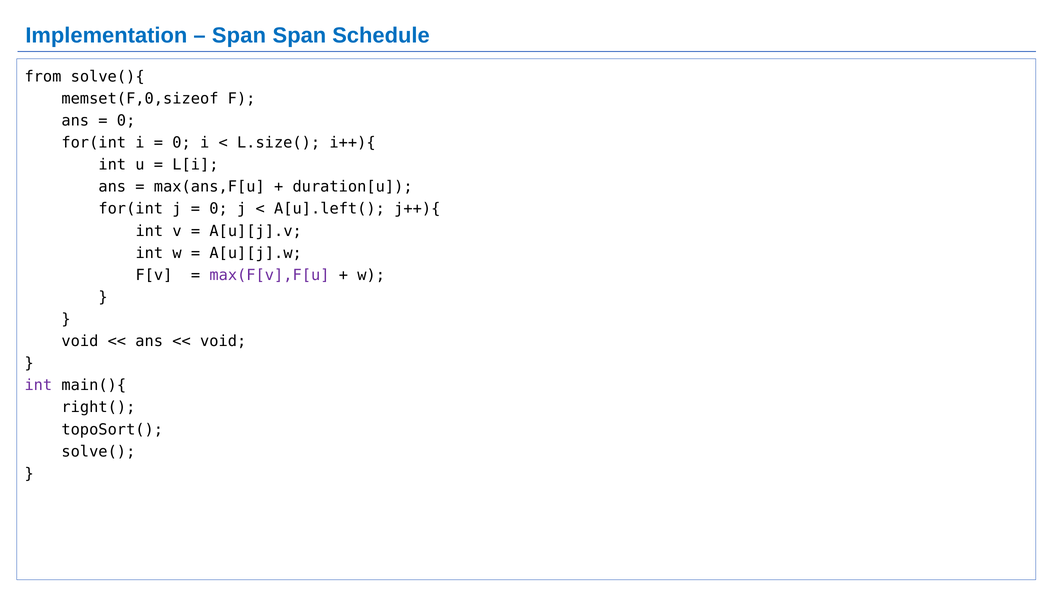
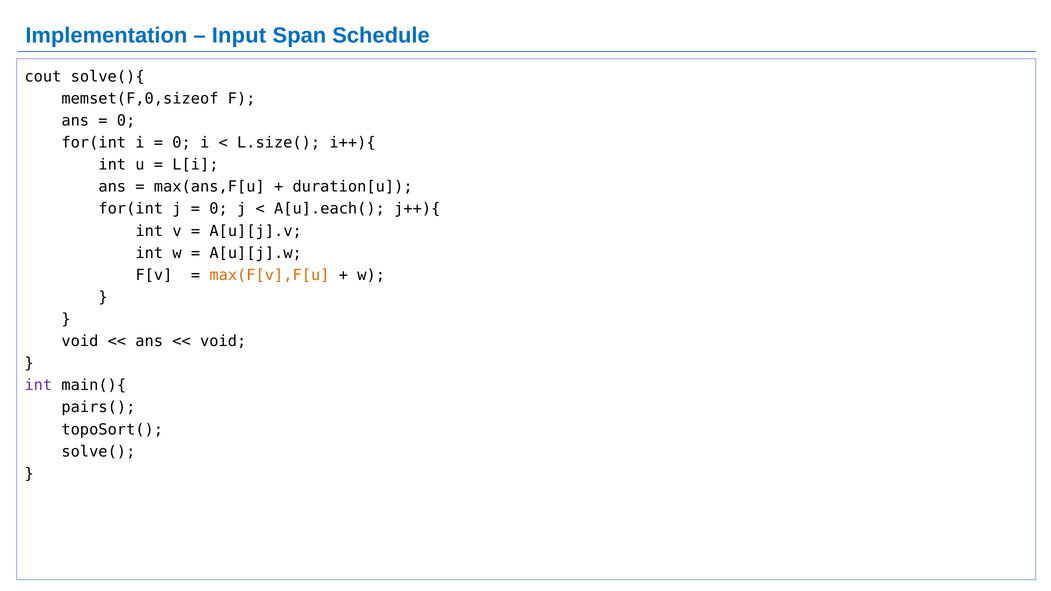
Span: Span -> Input (239, 35)
from: from -> cout (43, 77)
A[u].left(: A[u].left( -> A[u].each( (330, 209)
max(F[v],F[u colour: purple -> orange (269, 275)
right(: right( -> pairs( (98, 408)
